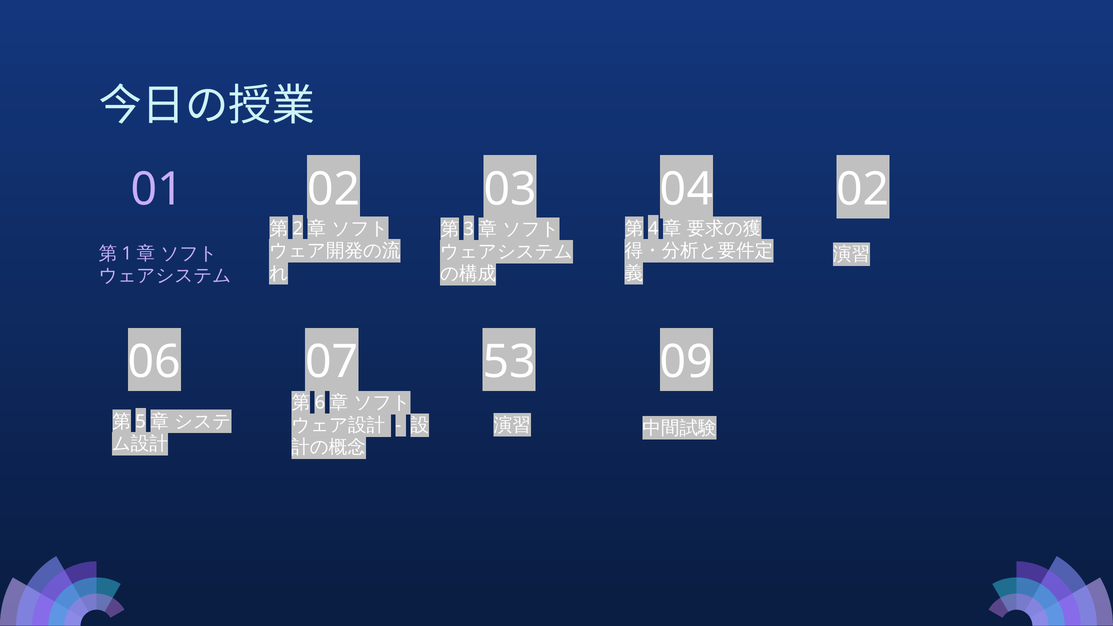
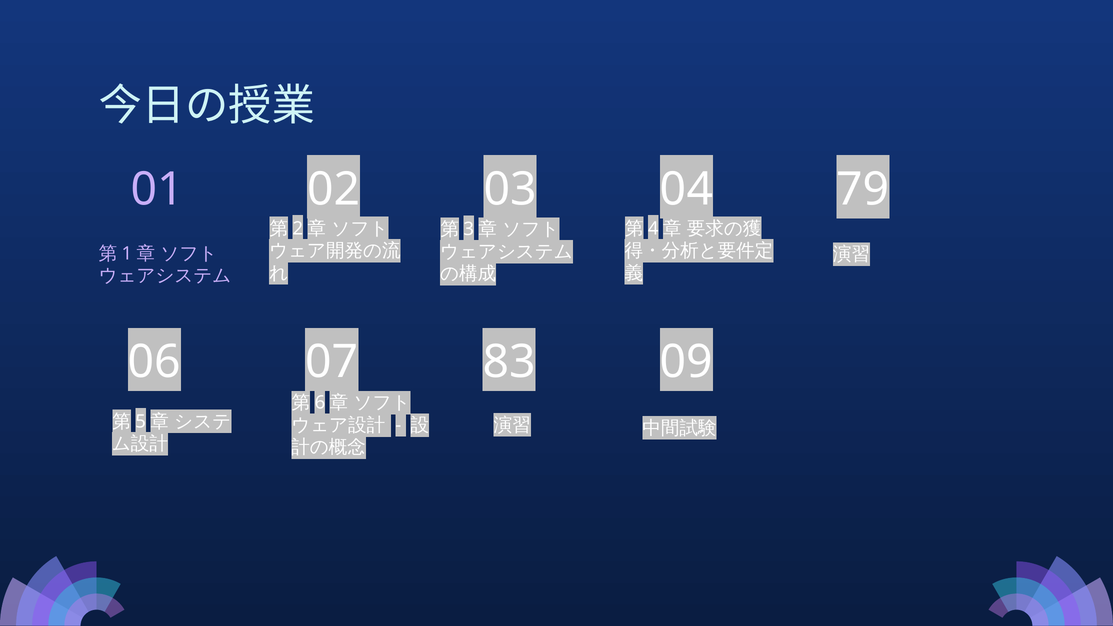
02: 02 -> 79 (863, 190)
53: 53 -> 83 (509, 362)
